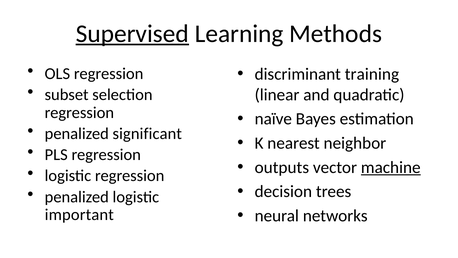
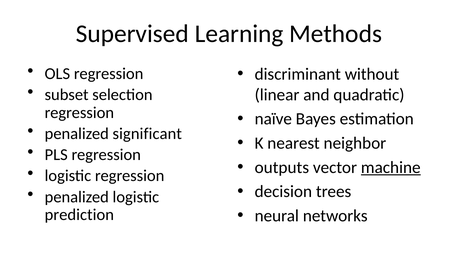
Supervised underline: present -> none (132, 34)
training: training -> without (372, 74)
important: important -> prediction (79, 214)
